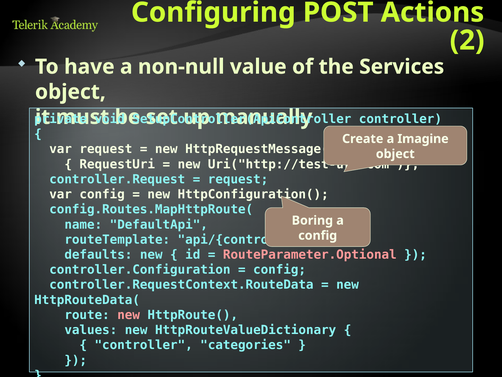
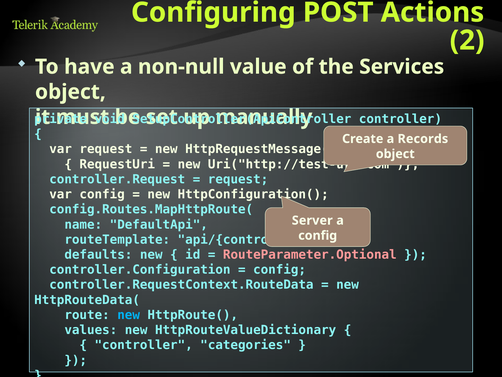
Imagine: Imagine -> Records (423, 139)
Boring: Boring -> Server (312, 220)
new colour: pink -> light blue (129, 315)
